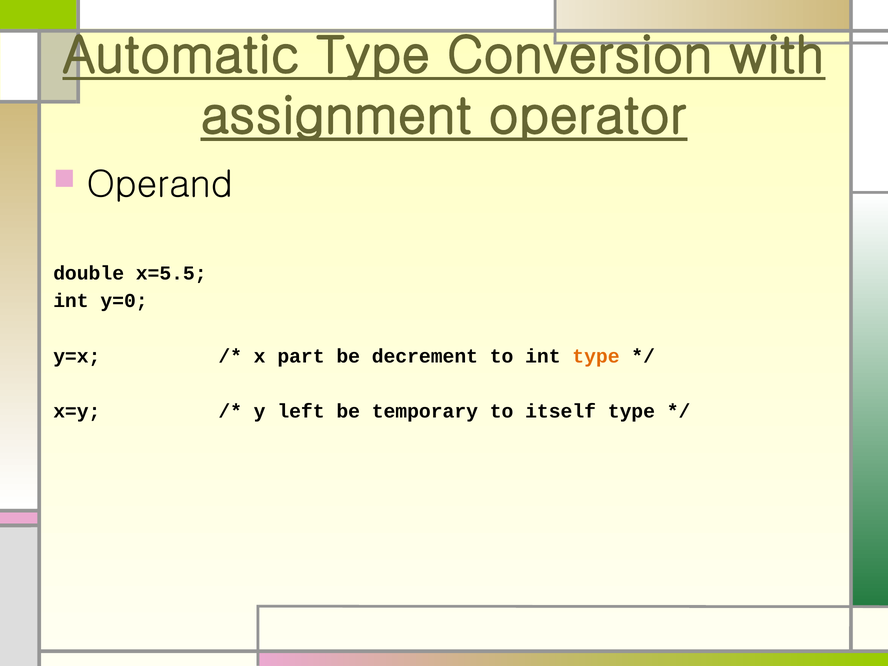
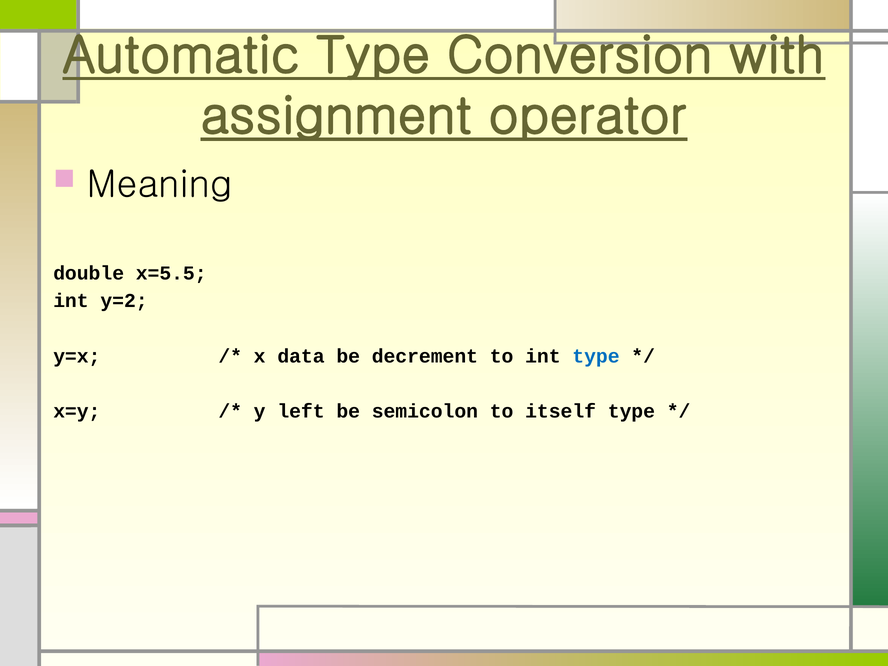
Operand: Operand -> Meaning (160, 185)
y=0: y=0 -> y=2 (124, 301)
part: part -> data (301, 356)
type colour: orange -> blue (596, 356)
temporary: temporary -> semicolon (425, 411)
